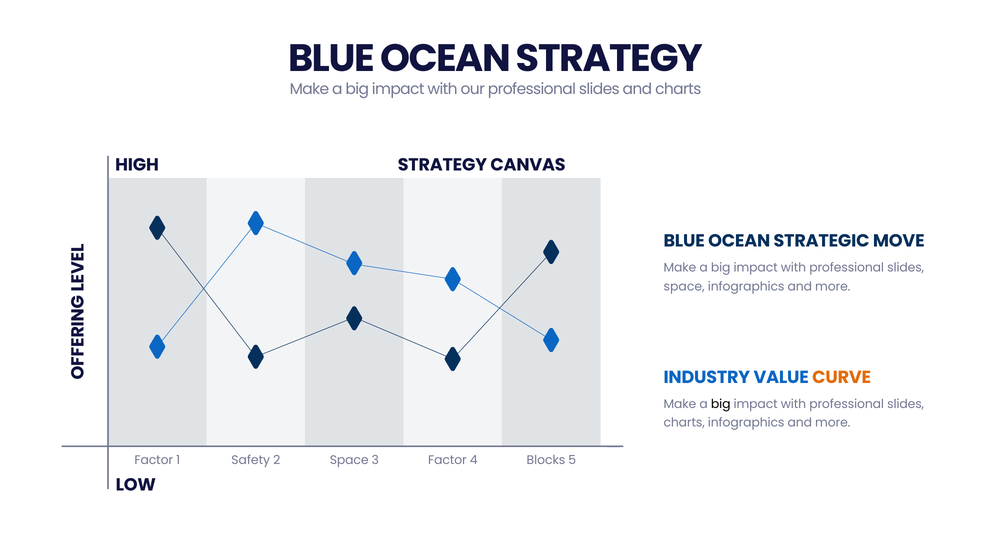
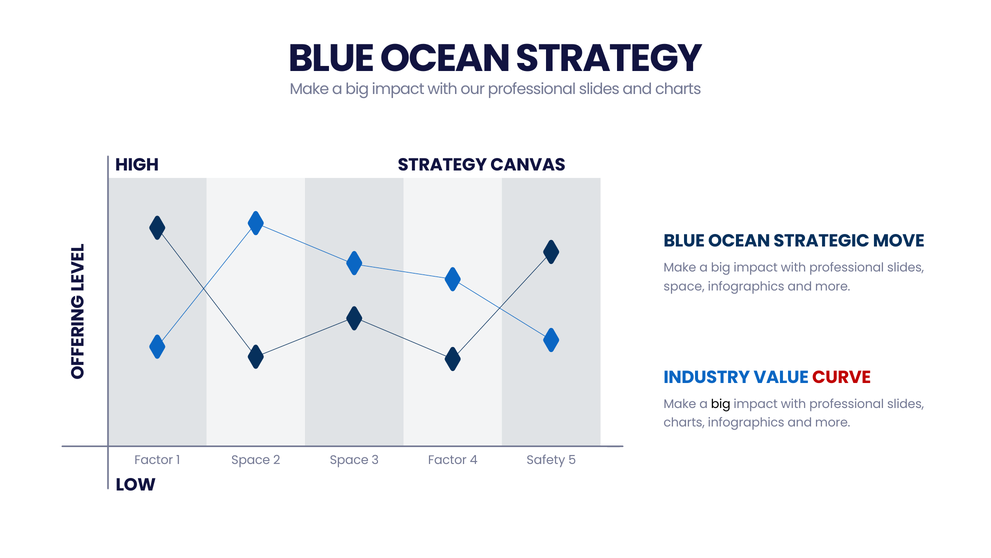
CURVE colour: orange -> red (842, 377)
1 Safety: Safety -> Space (251, 460)
Blocks: Blocks -> Safety (546, 460)
